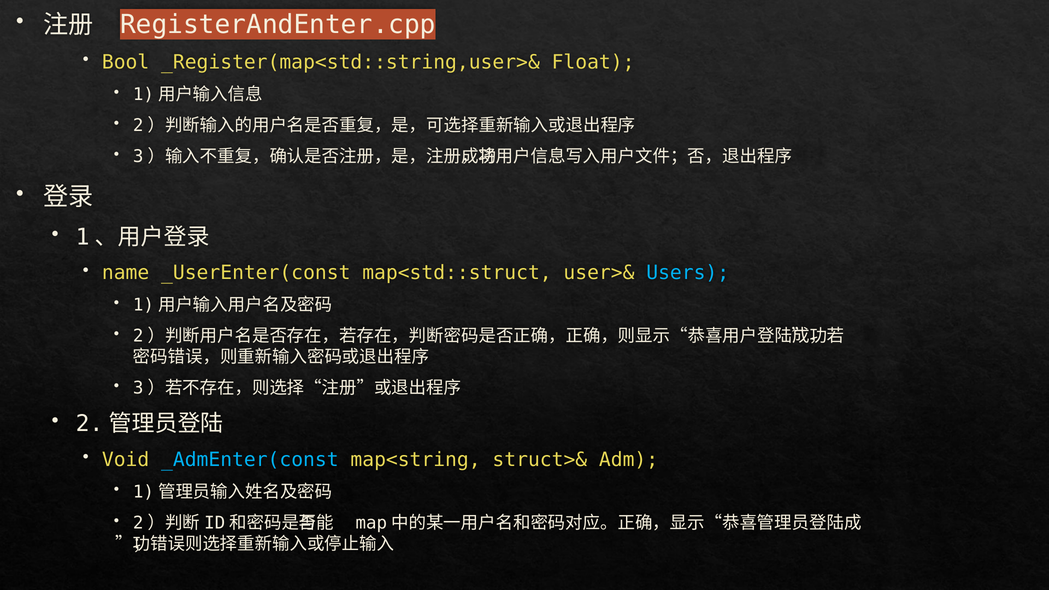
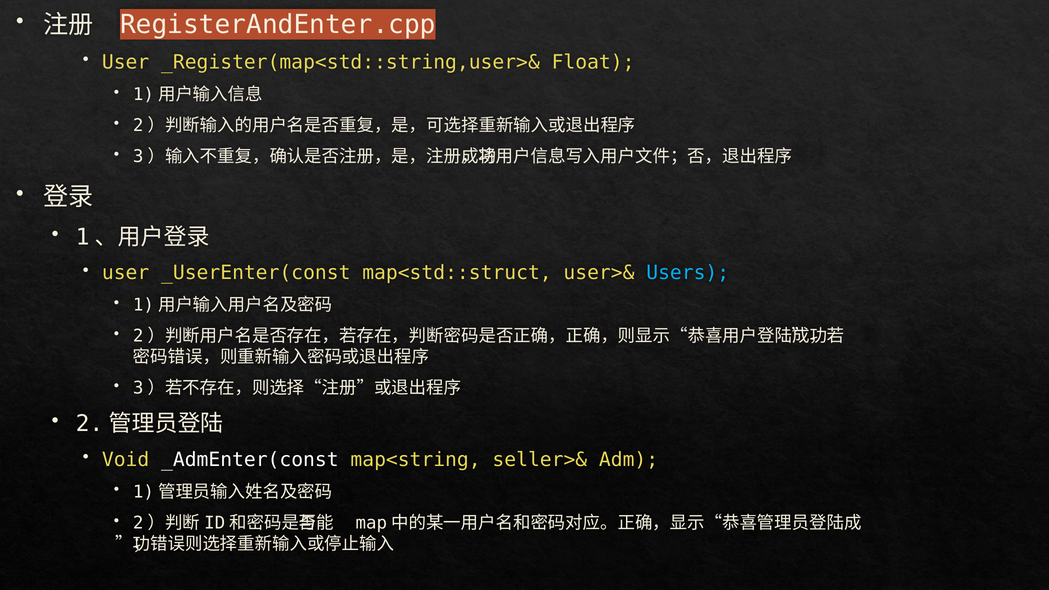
Bool: Bool -> User (126, 62)
name: name -> user (126, 273)
_AdmEnter(const colour: light blue -> white (250, 460)
struct>&: struct>& -> seller>& (540, 460)
